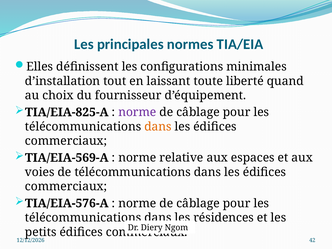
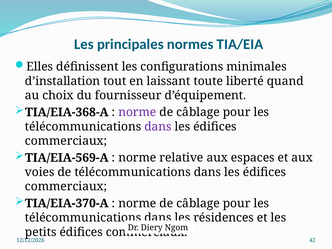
TIA/EIA-825-A: TIA/EIA-825-A -> TIA/EIA-368-A (67, 112)
dans colour: orange -> purple (158, 127)
TIA/EIA-576-A: TIA/EIA-576-A -> TIA/EIA-370-A (67, 203)
